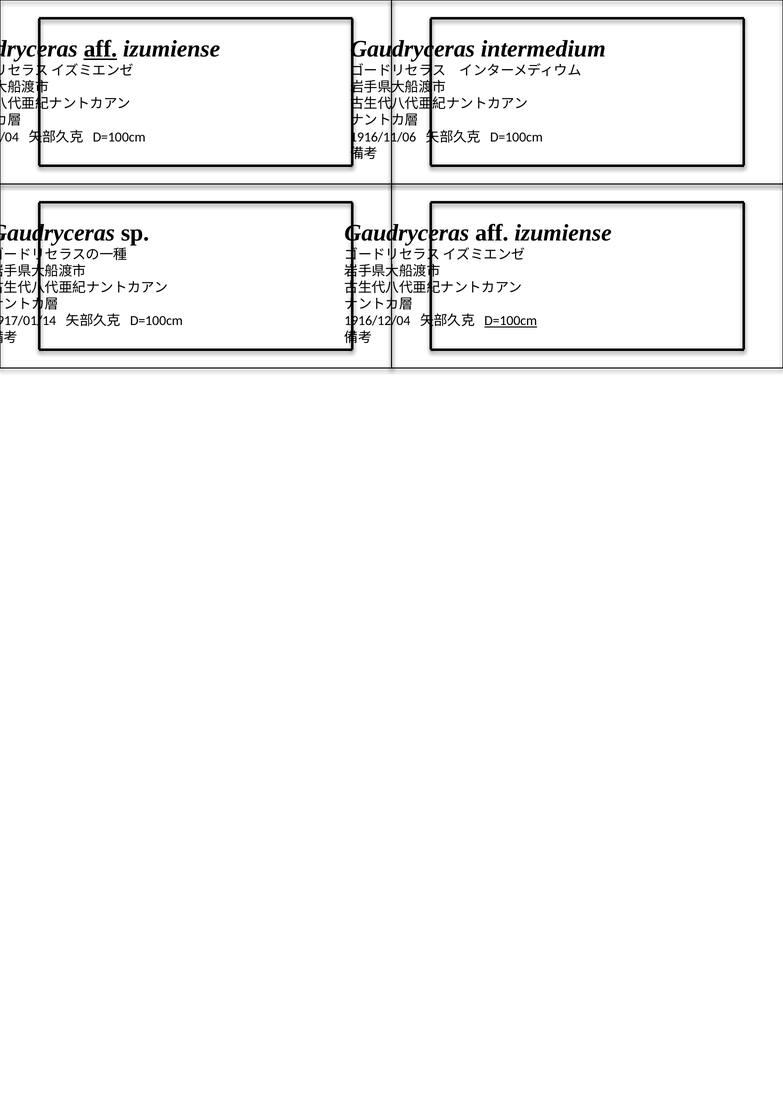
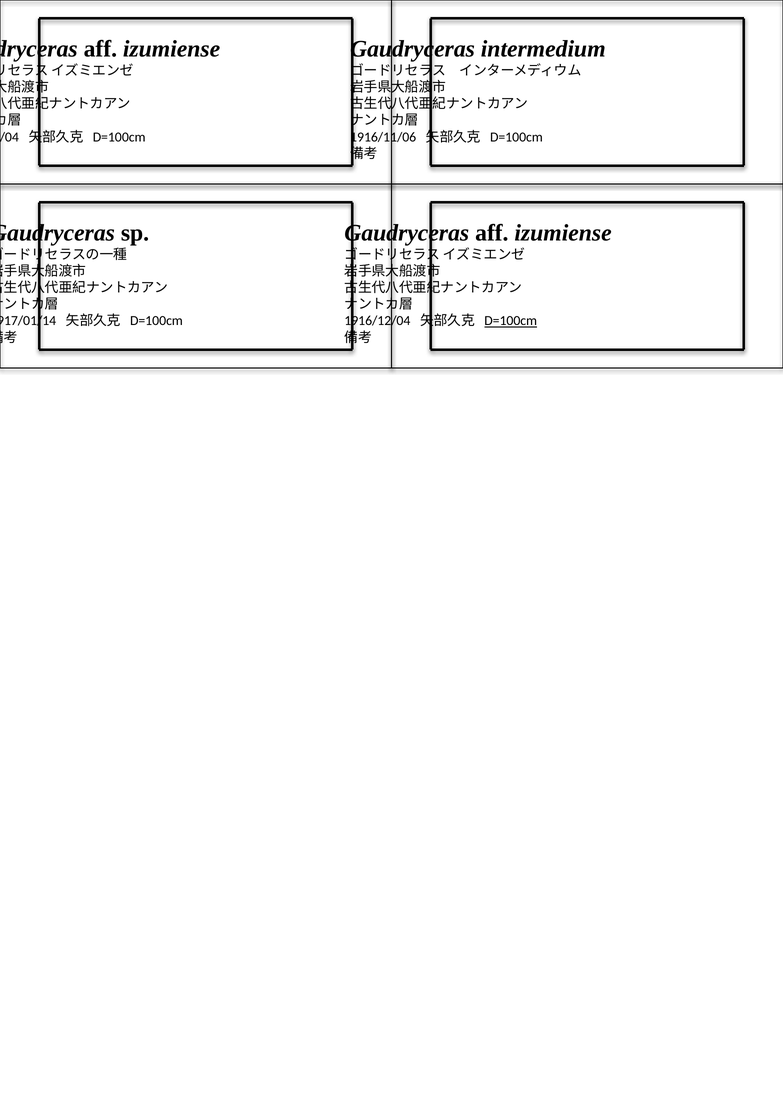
aff underline: present -> none (100, 49)
